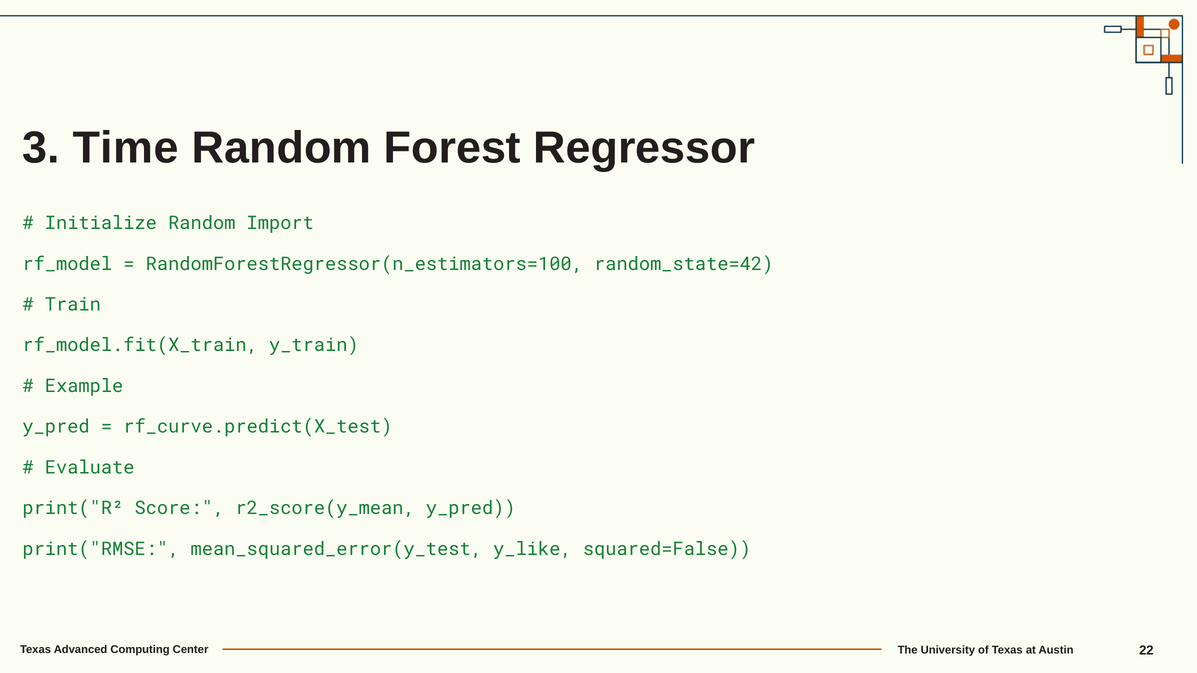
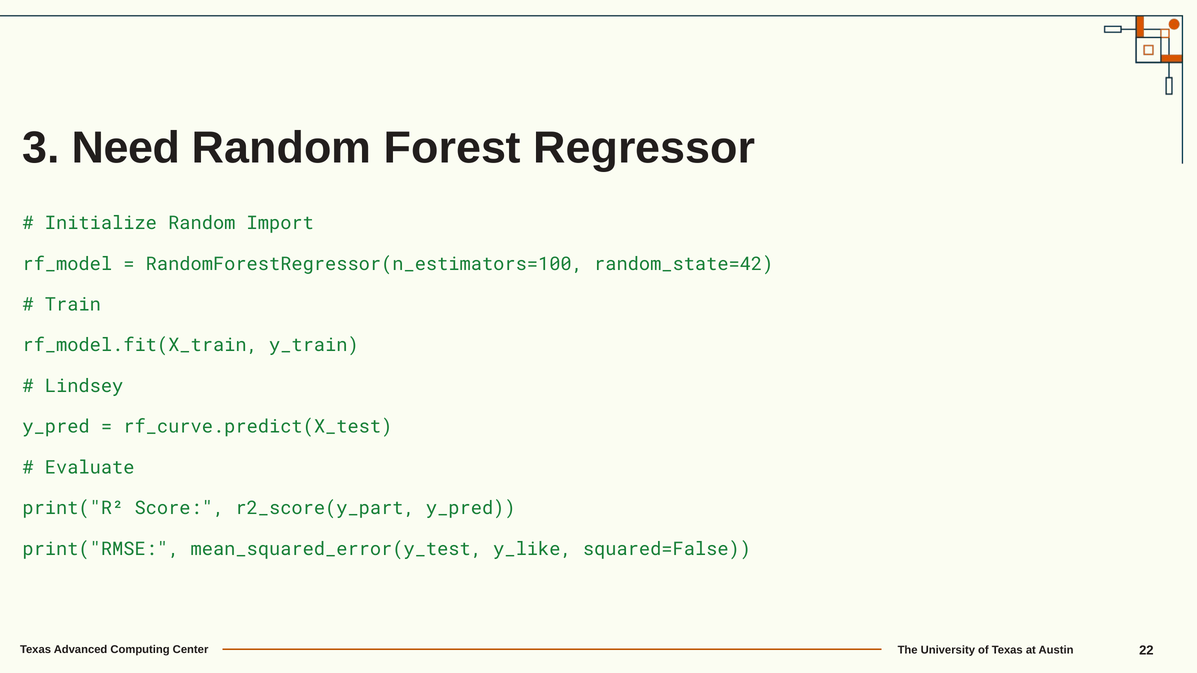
Time: Time -> Need (126, 148)
Example: Example -> Lindsey (84, 386)
r2_score(y_mean: r2_score(y_mean -> r2_score(y_part (325, 508)
